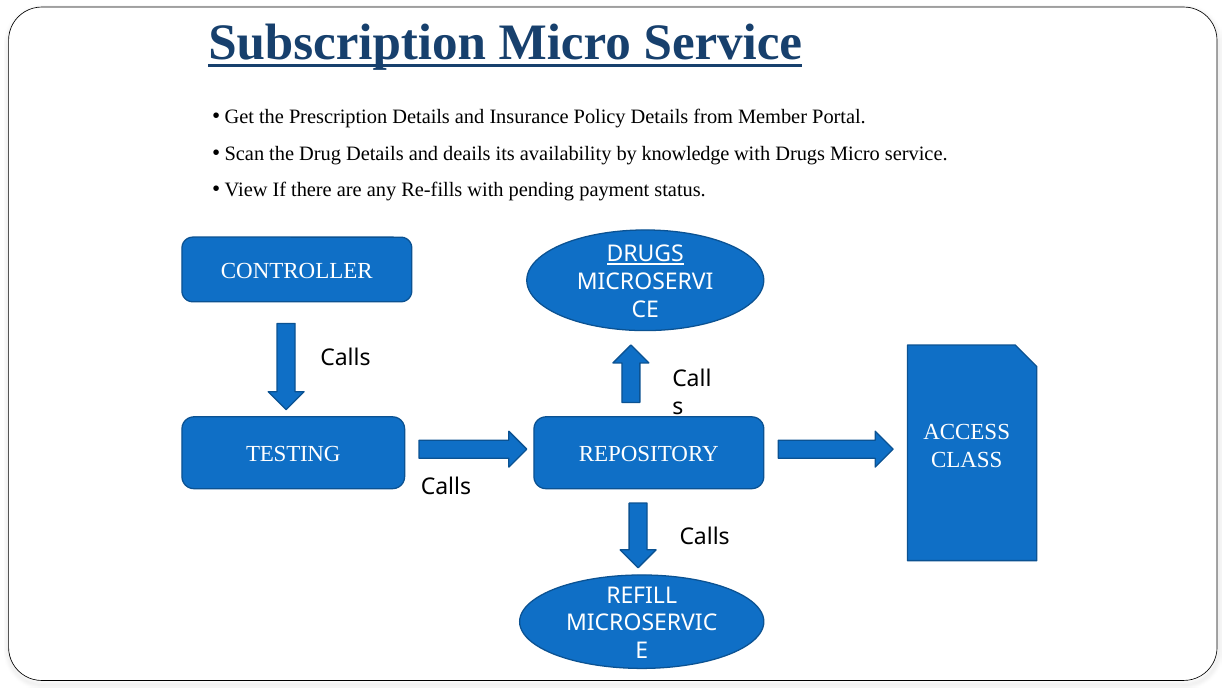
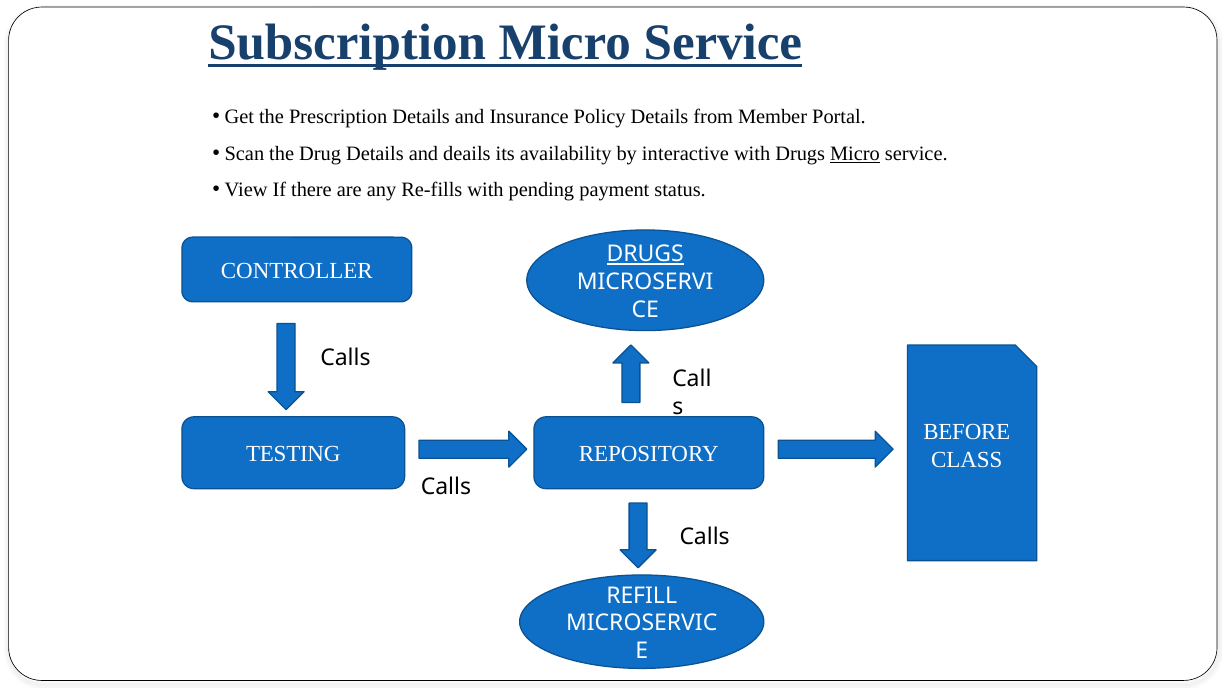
knowledge: knowledge -> interactive (685, 153)
Micro underline: none -> present (855, 153)
ACCESS: ACCESS -> BEFORE (967, 432)
